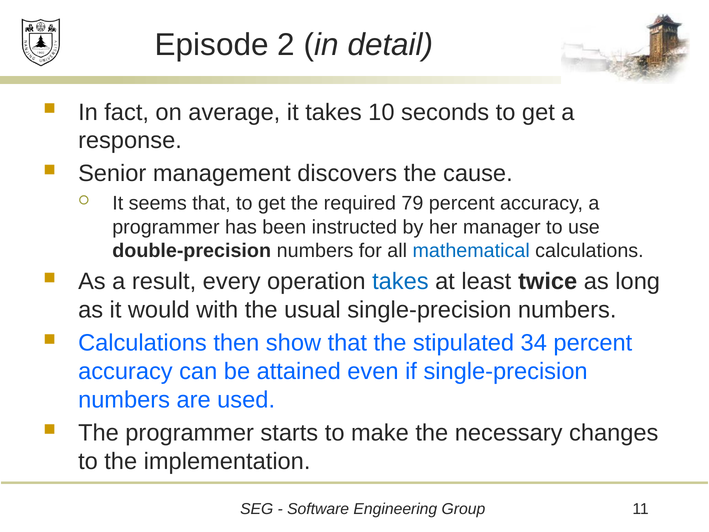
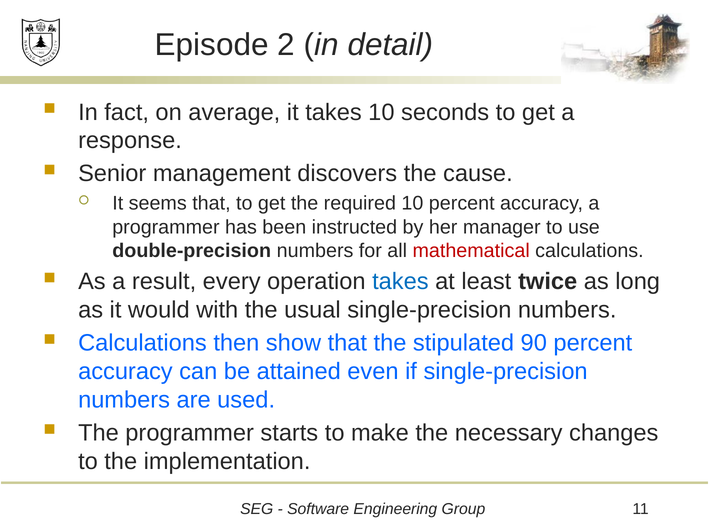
required 79: 79 -> 10 (412, 203)
mathematical colour: blue -> red (471, 251)
34: 34 -> 90 (534, 343)
